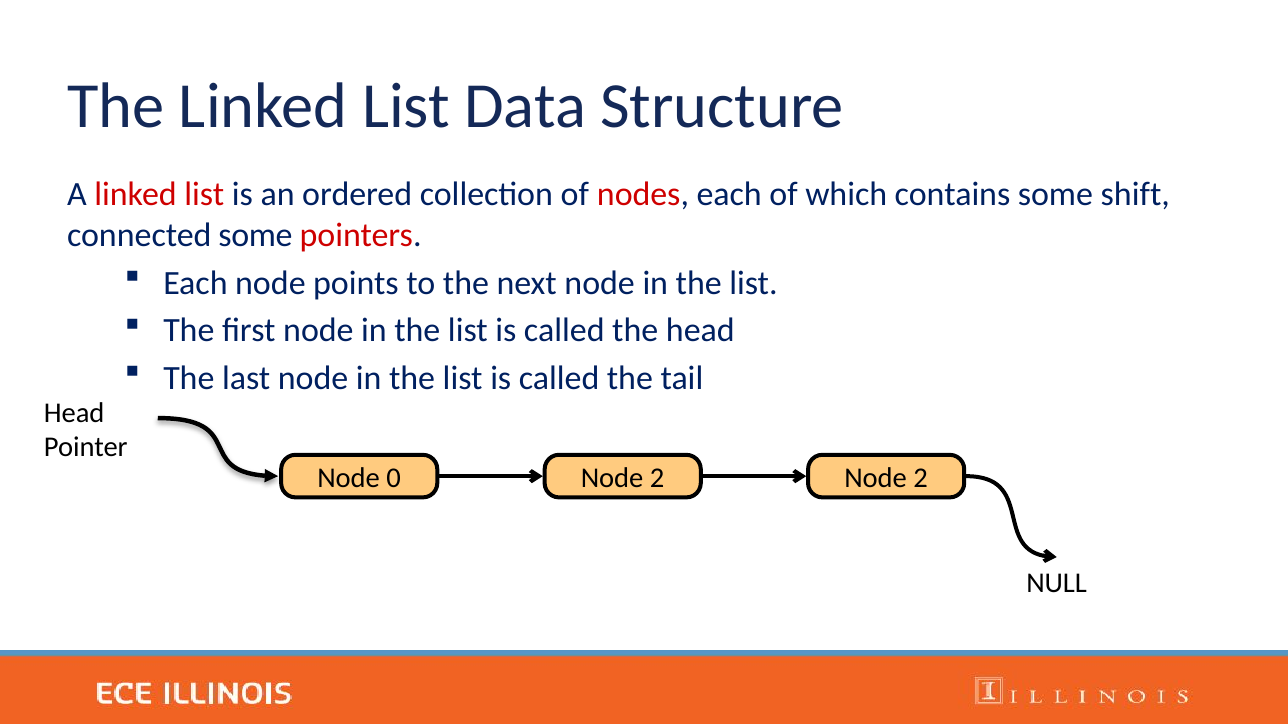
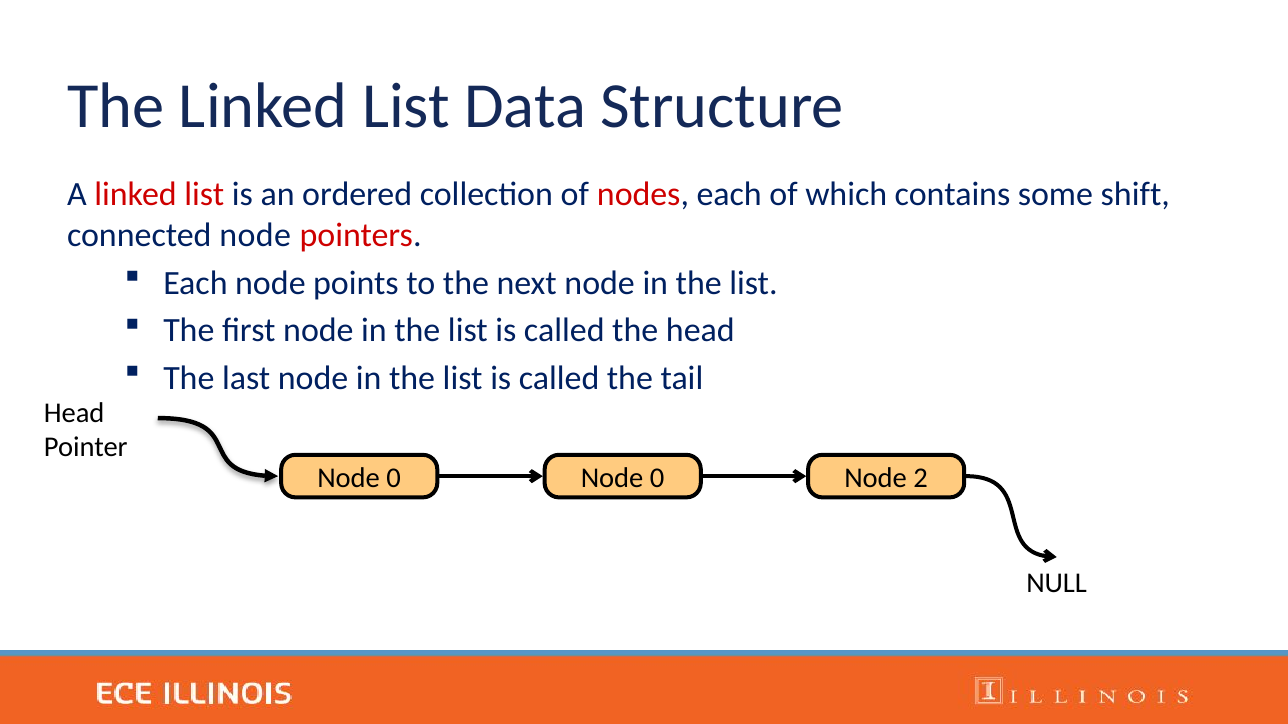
connected some: some -> node (255, 236)
0 Node 2: 2 -> 0 (657, 478)
